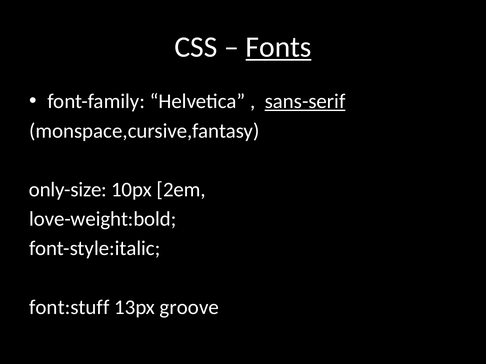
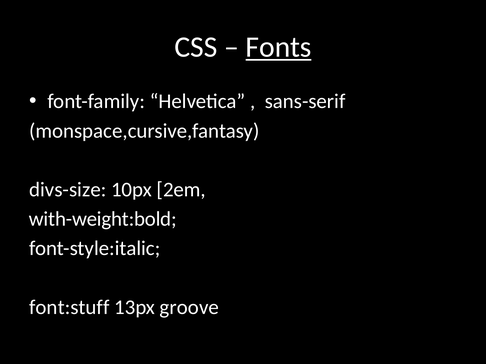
sans-serif underline: present -> none (305, 102)
only-size: only-size -> divs-size (68, 190)
love-weight:bold: love-weight:bold -> with-weight:bold (103, 219)
